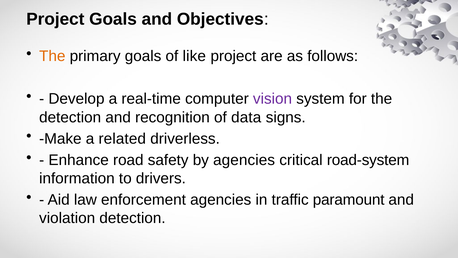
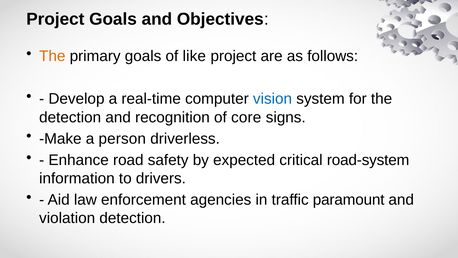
vision colour: purple -> blue (273, 99)
data: data -> core (246, 117)
related: related -> person (122, 139)
by agencies: agencies -> expected (244, 160)
